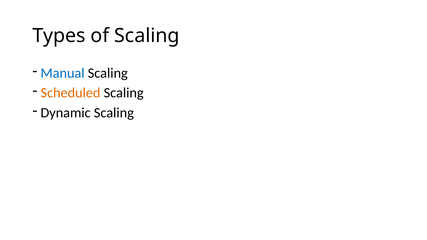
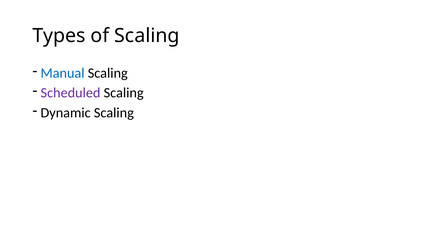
Scheduled colour: orange -> purple (71, 93)
